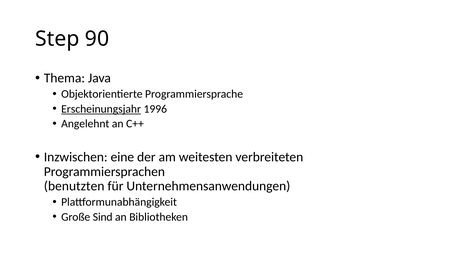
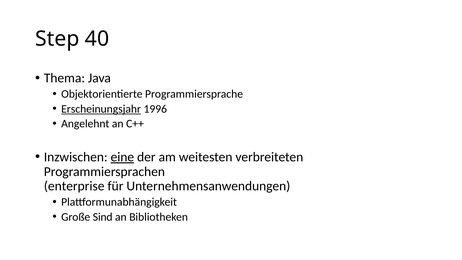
90: 90 -> 40 (97, 39)
eine underline: none -> present (122, 157)
benutzten: benutzten -> enterprise (74, 186)
